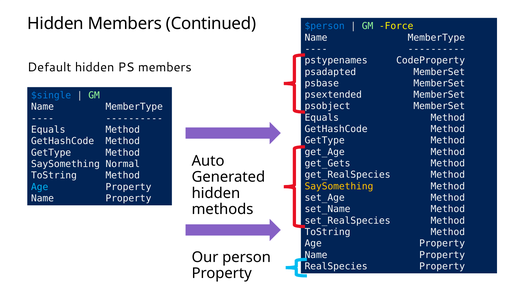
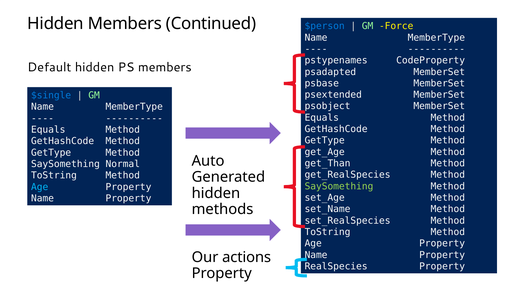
get_Gets: get_Gets -> get_Than (328, 163)
SaySomething colour: yellow -> light green (339, 186)
person: person -> actions (247, 257)
